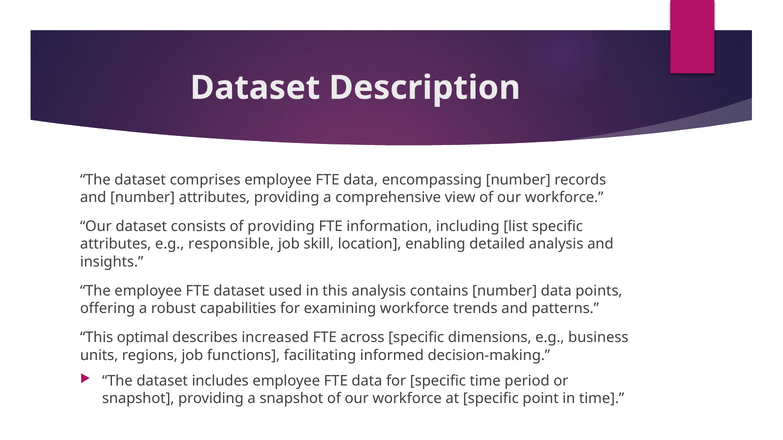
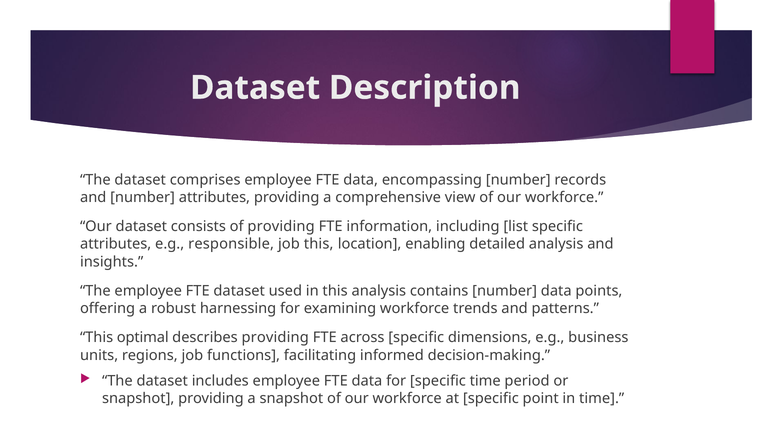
job skill: skill -> this (319, 244)
capabilities: capabilities -> harnessing (238, 309)
describes increased: increased -> providing (275, 338)
